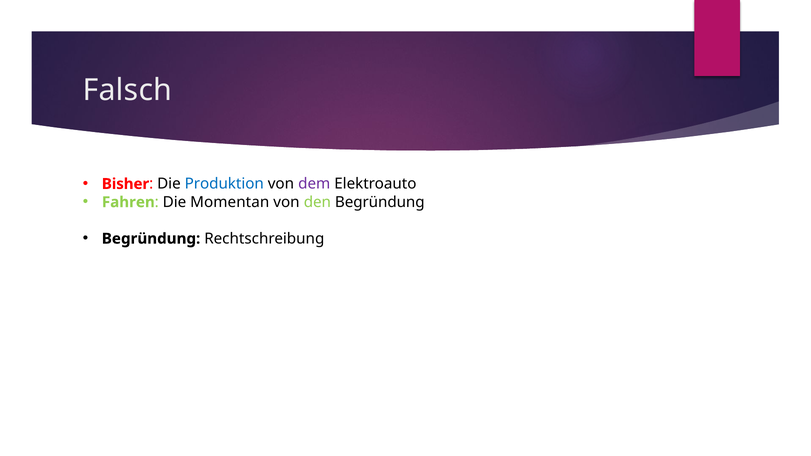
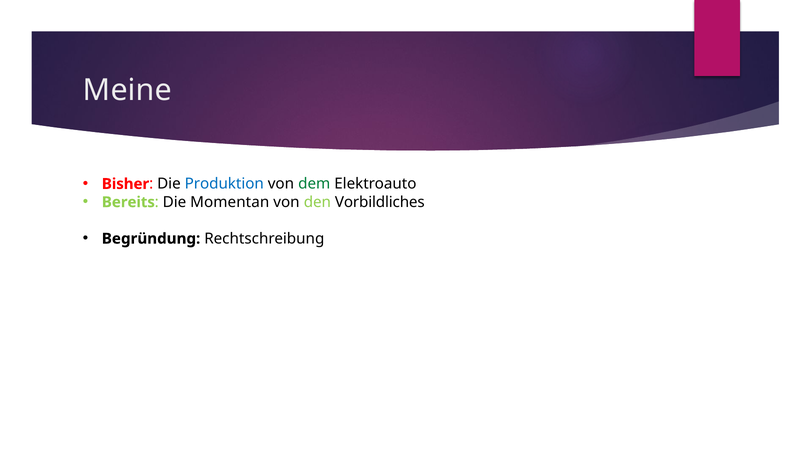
Falsch: Falsch -> Meine (127, 90)
dem colour: purple -> green (314, 184)
Fahren: Fahren -> Bereits (128, 202)
den Begründung: Begründung -> Vorbildliches (380, 202)
